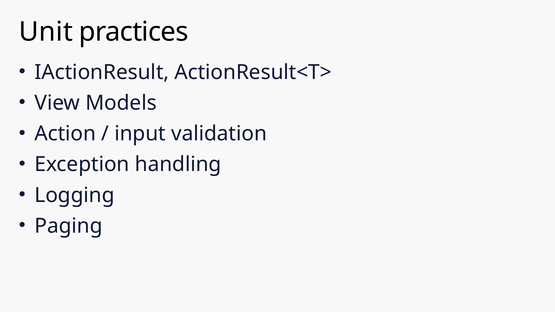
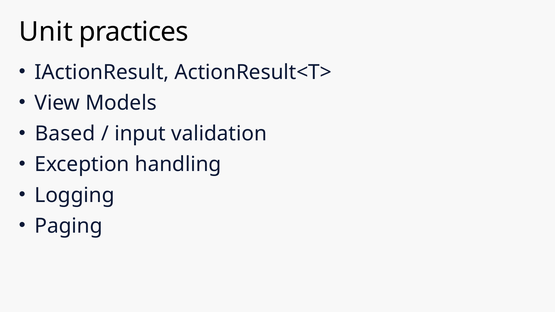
Action: Action -> Based (65, 134)
